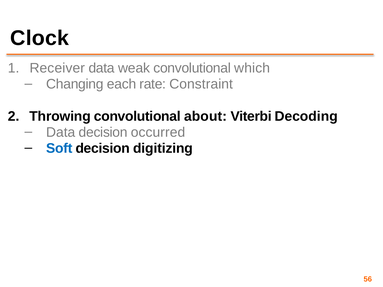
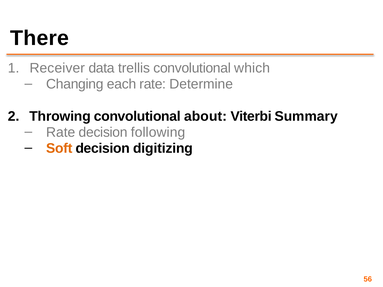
Clock: Clock -> There (40, 38)
weak: weak -> trellis (134, 68)
Constraint: Constraint -> Determine (201, 84)
Decoding: Decoding -> Summary (306, 116)
Data: Data -> Rate (61, 132)
occurred: occurred -> following (158, 132)
Soft colour: blue -> orange (59, 148)
